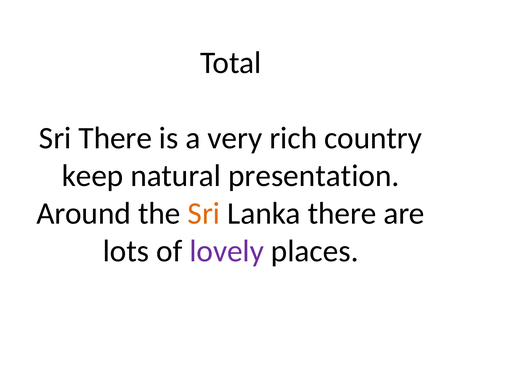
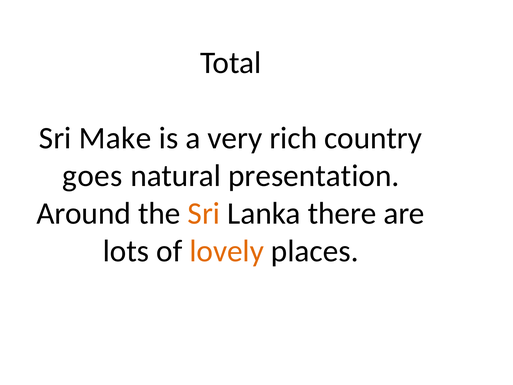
Sri There: There -> Make (115, 138)
keep: keep -> goes (92, 176)
lovely colour: purple -> orange (227, 251)
